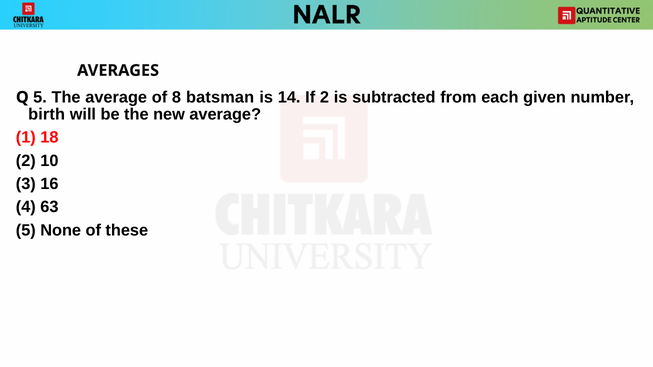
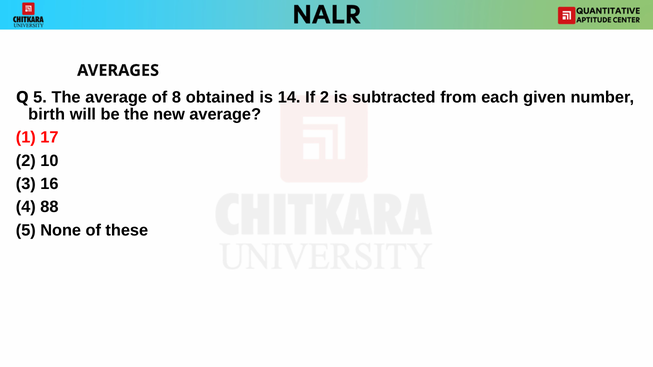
batsman: batsman -> obtained (220, 97)
18: 18 -> 17 (49, 138)
63: 63 -> 88 (49, 207)
